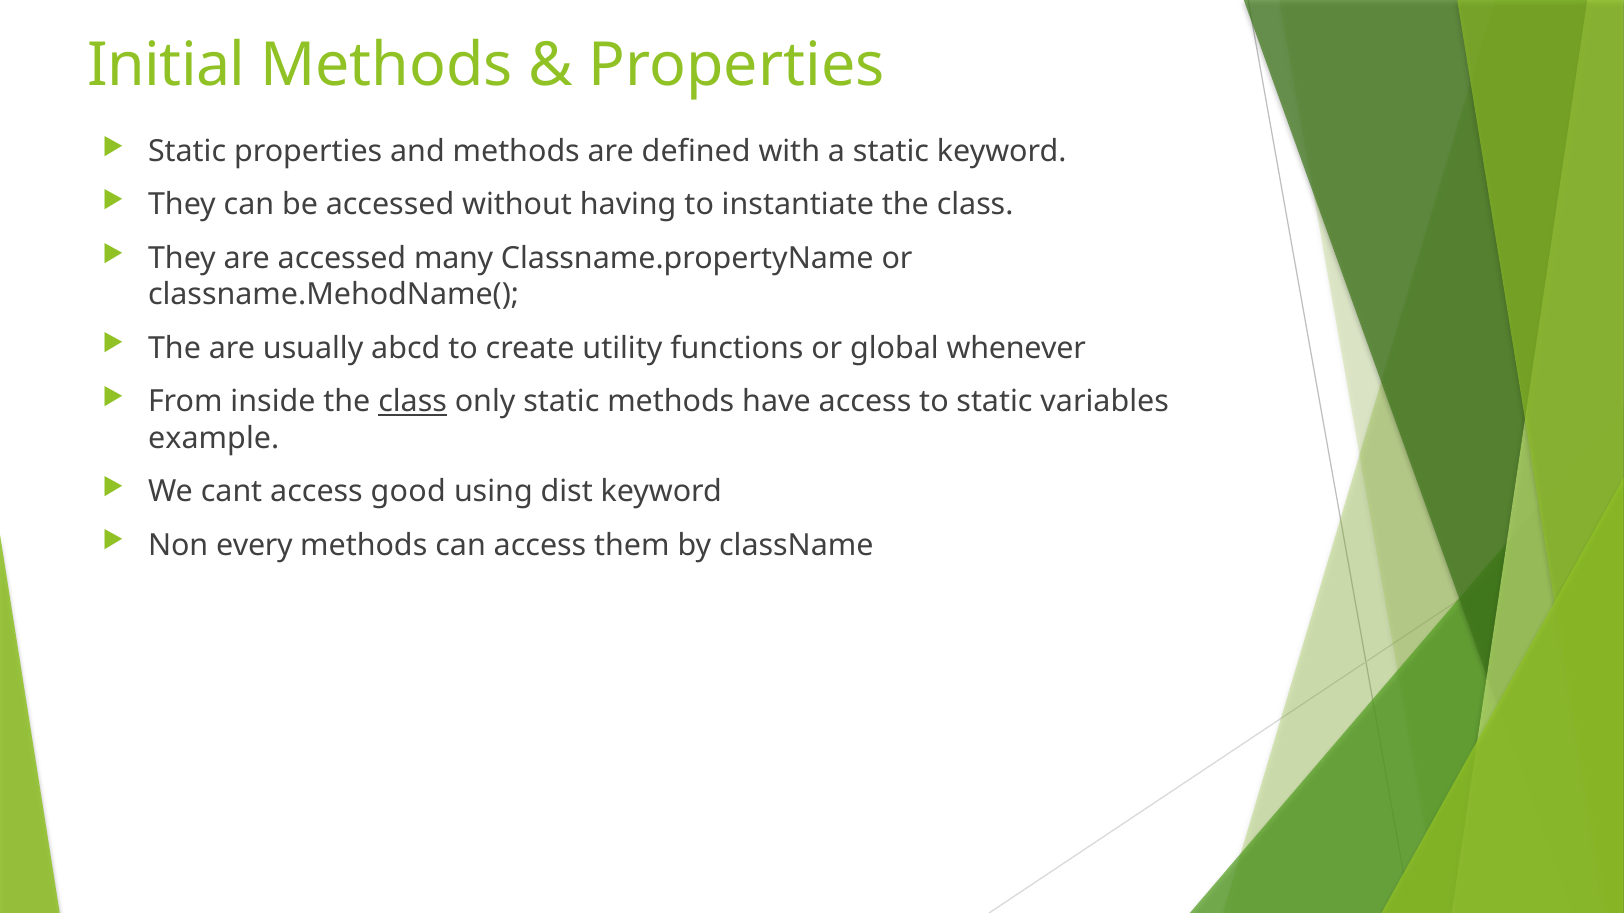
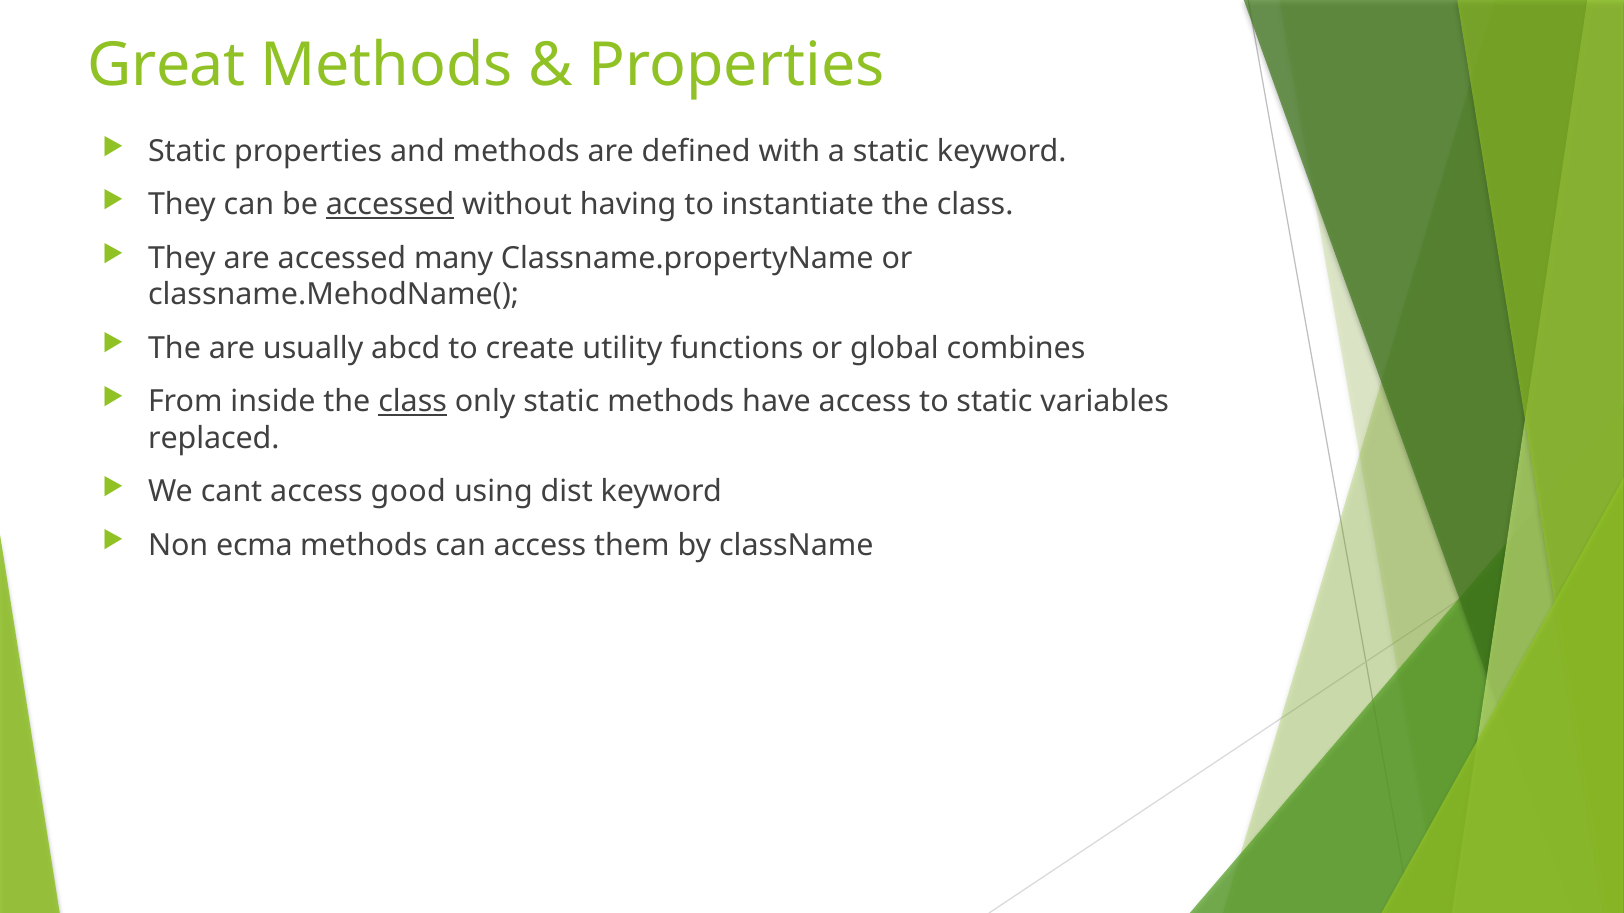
Initial: Initial -> Great (167, 66)
accessed underline: none -> present (390, 205)
whenever: whenever -> combines (1016, 349)
example: example -> replaced (214, 439)
every: every -> ecma (254, 545)
